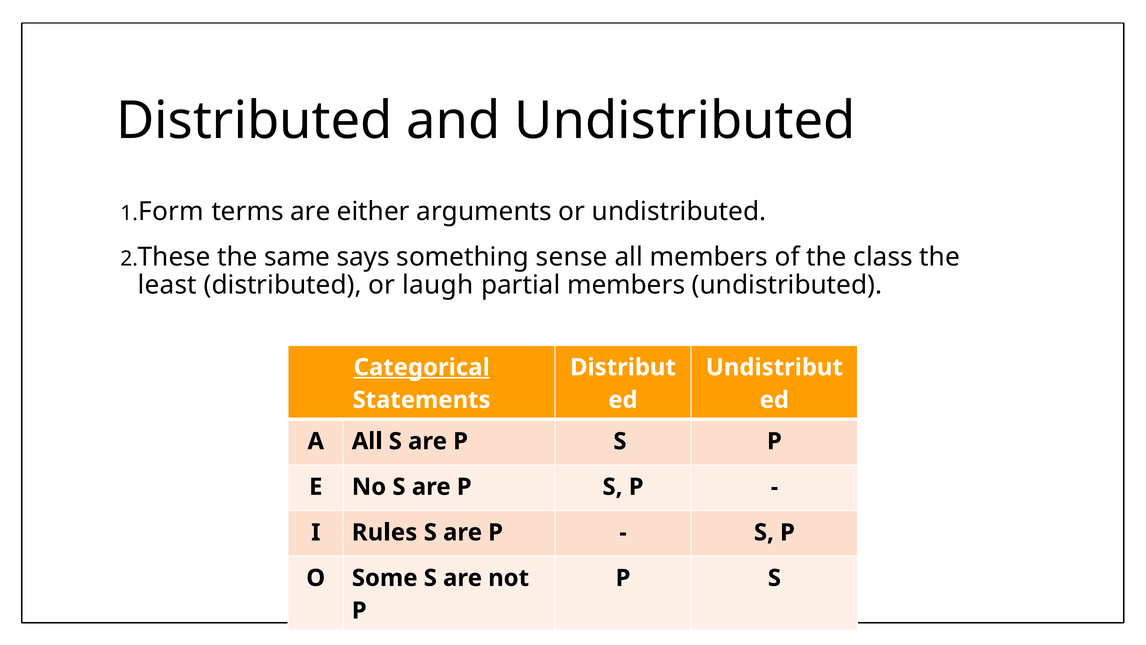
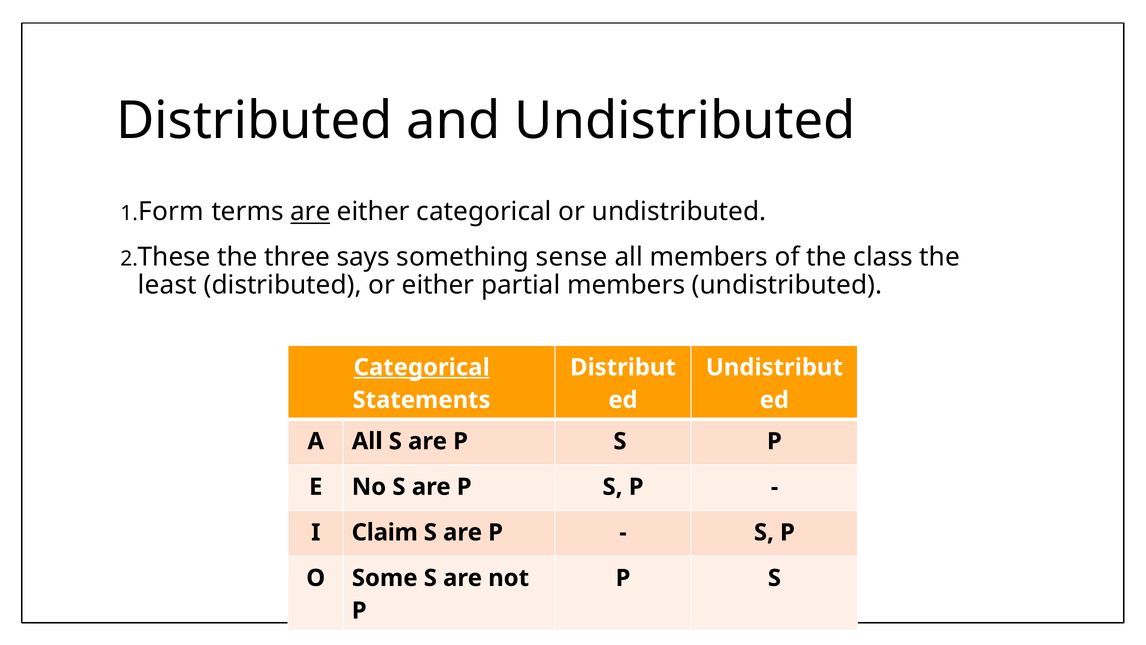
are underline: none -> present (310, 212)
either arguments: arguments -> categorical (484, 212)
same: same -> three (297, 257)
or laugh: laugh -> either (438, 285)
Rules: Rules -> Claim (385, 532)
